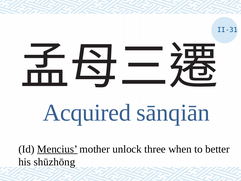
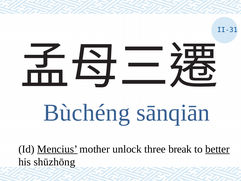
Acquired: Acquired -> Bùchéng (87, 113)
when: when -> break (180, 149)
better underline: none -> present (217, 149)
